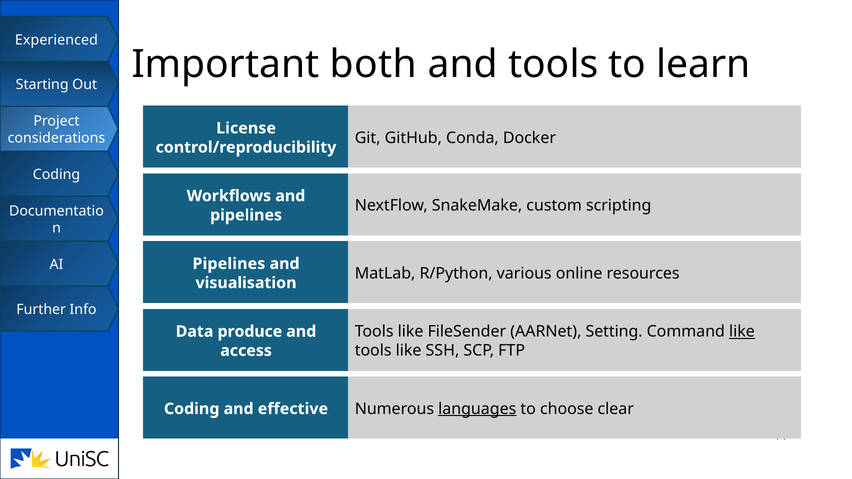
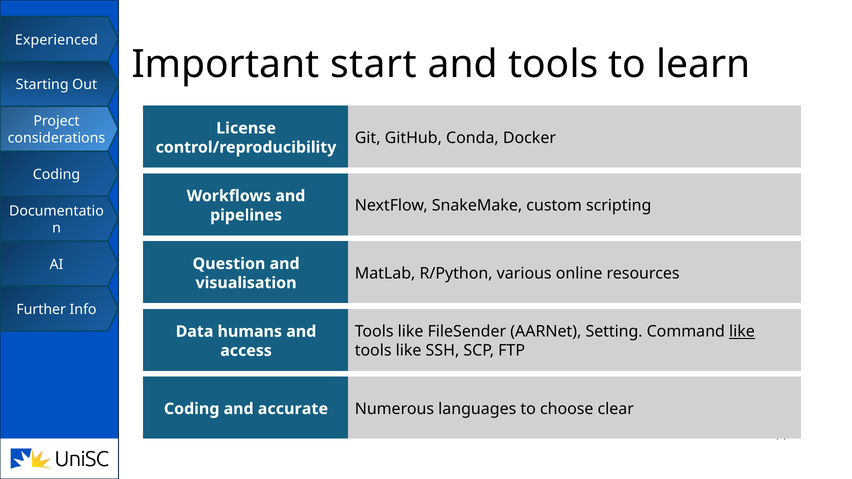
both: both -> start (373, 64)
Pipelines: Pipelines -> Question (229, 264)
produce: produce -> humans (250, 332)
effective: effective -> accurate (293, 409)
languages underline: present -> none (477, 409)
